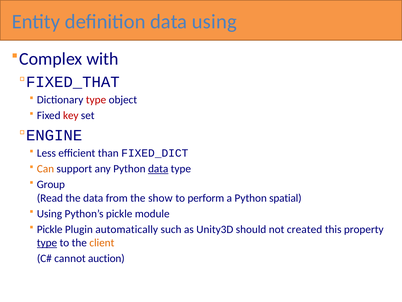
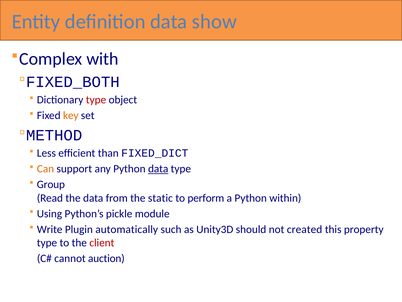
data using: using -> show (214, 22)
FIXED_THAT: FIXED_THAT -> FIXED_BOTH (73, 82)
key colour: red -> orange (71, 115)
ENGINE: ENGINE -> METHOD (54, 135)
show: show -> static (160, 198)
spatial: spatial -> within (285, 198)
Pickle: Pickle -> Write (50, 229)
type underline: present -> none (47, 242)
client colour: orange -> red (102, 242)
